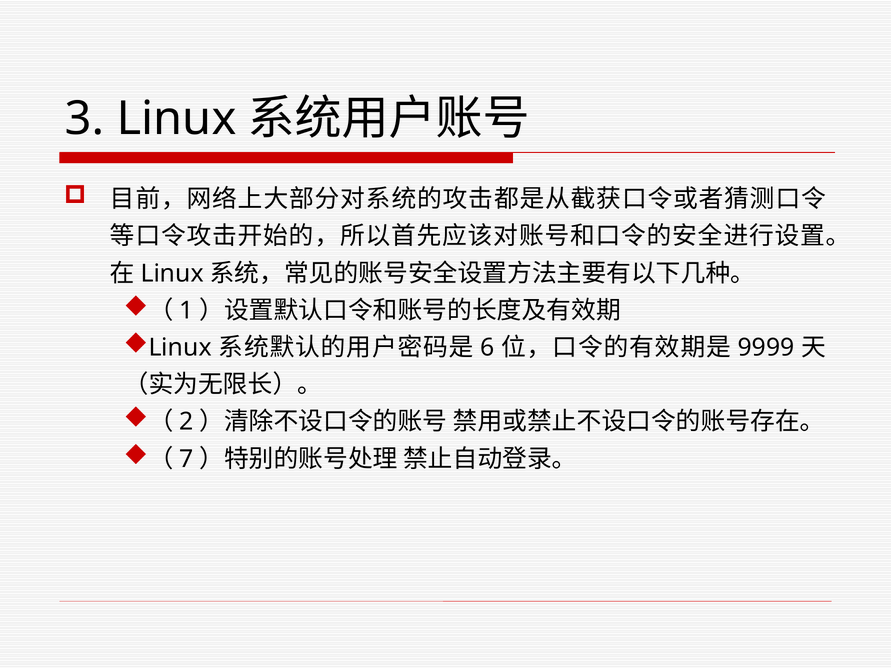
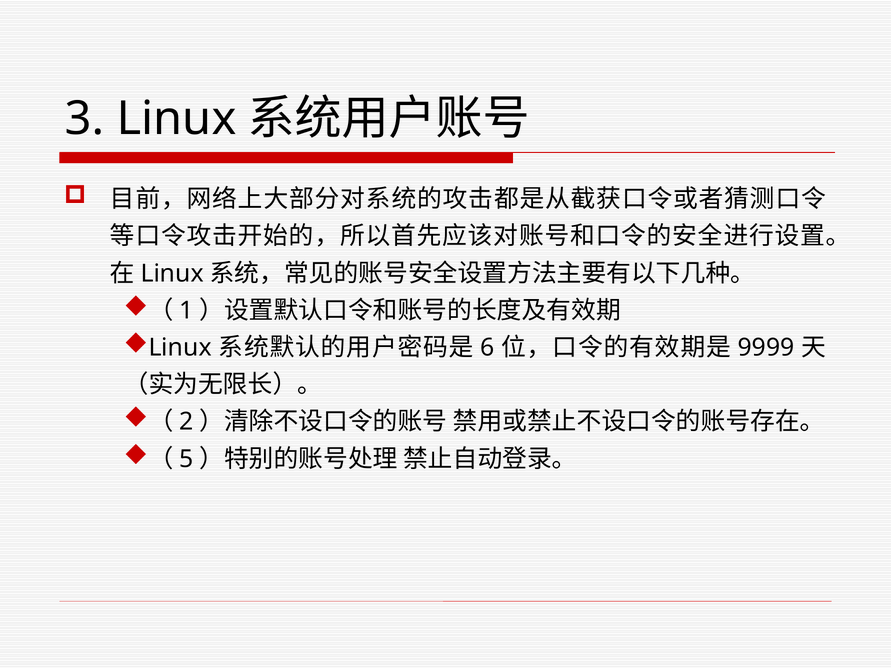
7: 7 -> 5 (186, 459)
